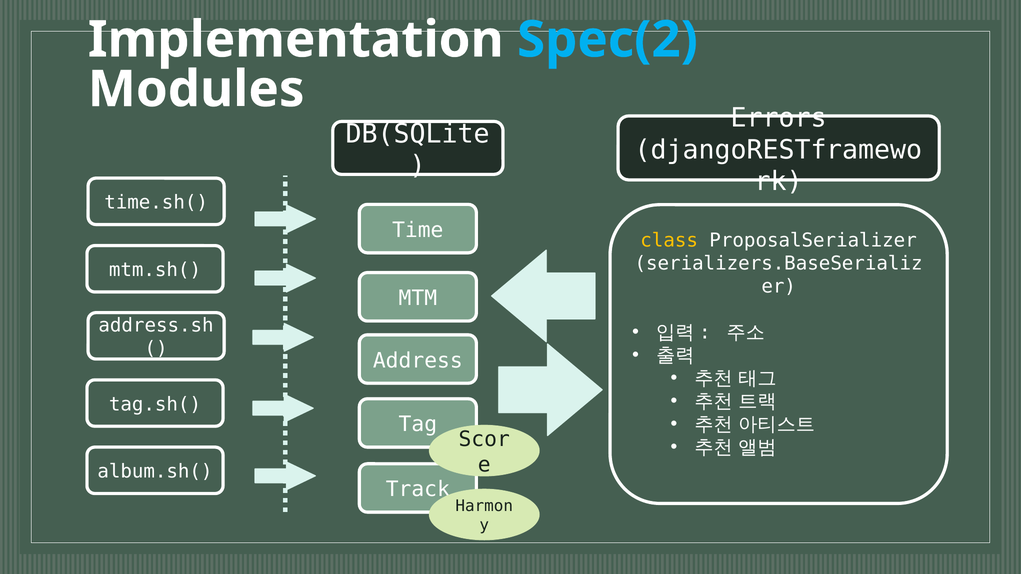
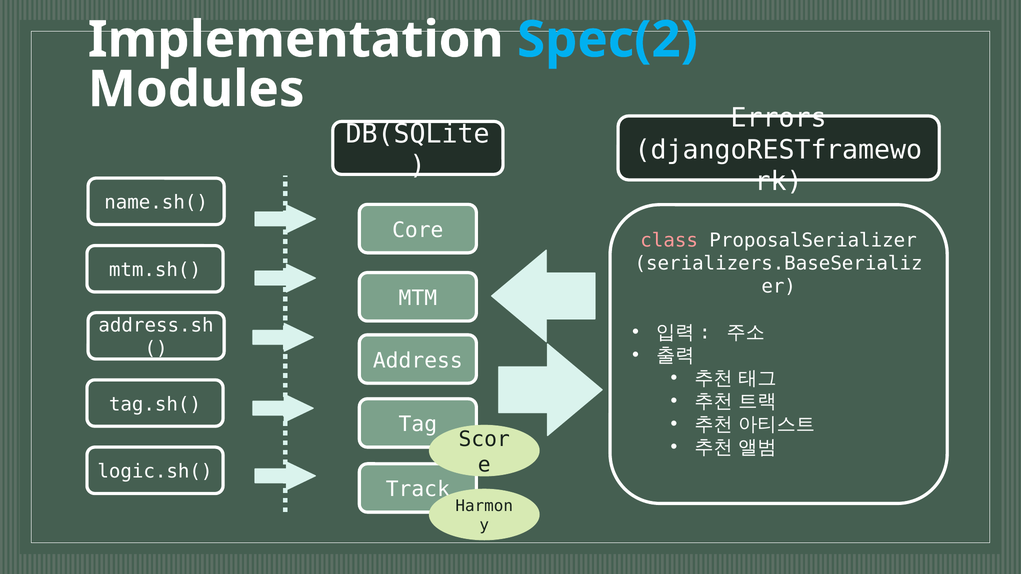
time.sh(: time.sh( -> name.sh( (156, 203)
Time: Time -> Core (418, 230)
class colour: yellow -> pink (669, 241)
album.sh(: album.sh( -> logic.sh( (155, 472)
